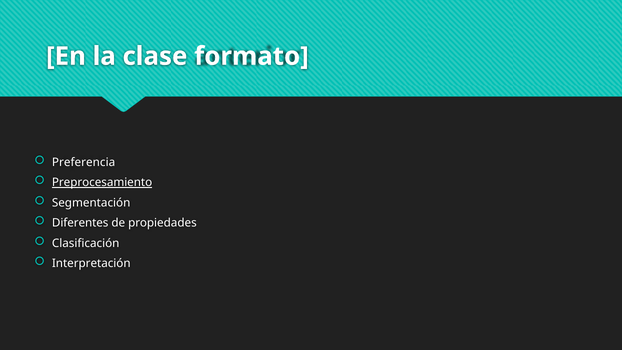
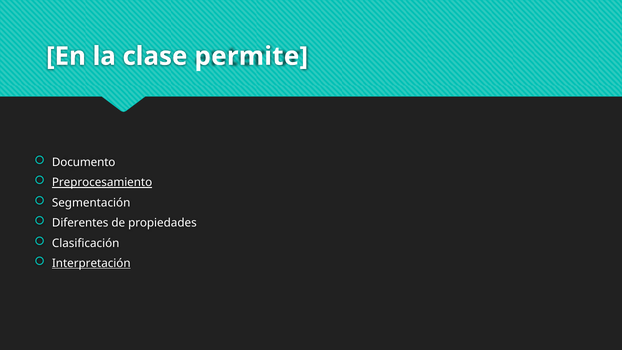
formato: formato -> permite (251, 56)
Preferencia: Preferencia -> Documento (84, 162)
Interpretación underline: none -> present (91, 263)
